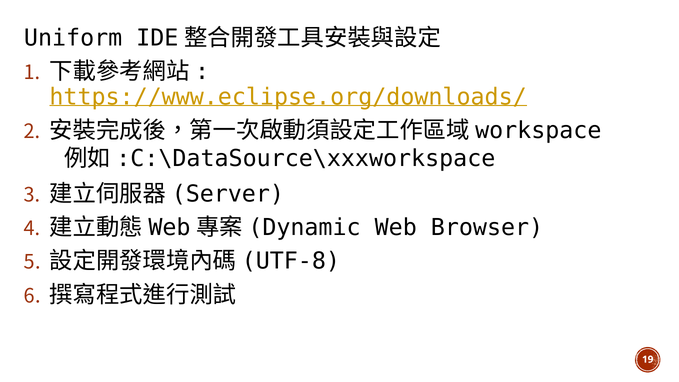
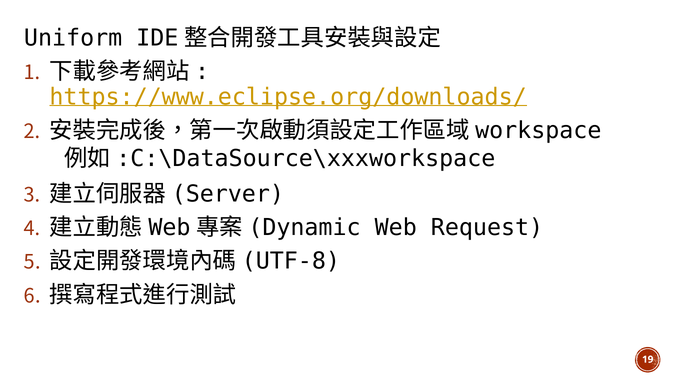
Browser: Browser -> Request (487, 227)
